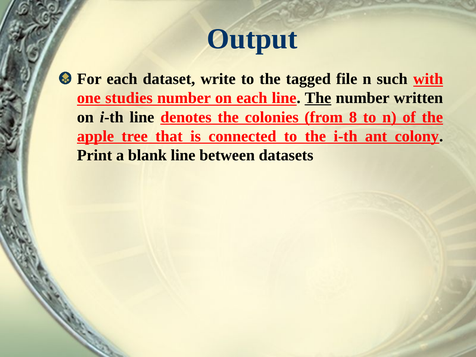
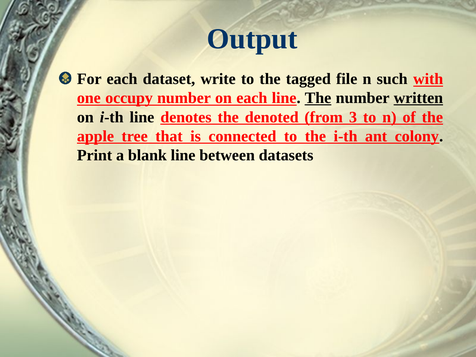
studies: studies -> occupy (129, 98)
written underline: none -> present (418, 98)
colonies: colonies -> denoted (272, 117)
8: 8 -> 3 (353, 117)
